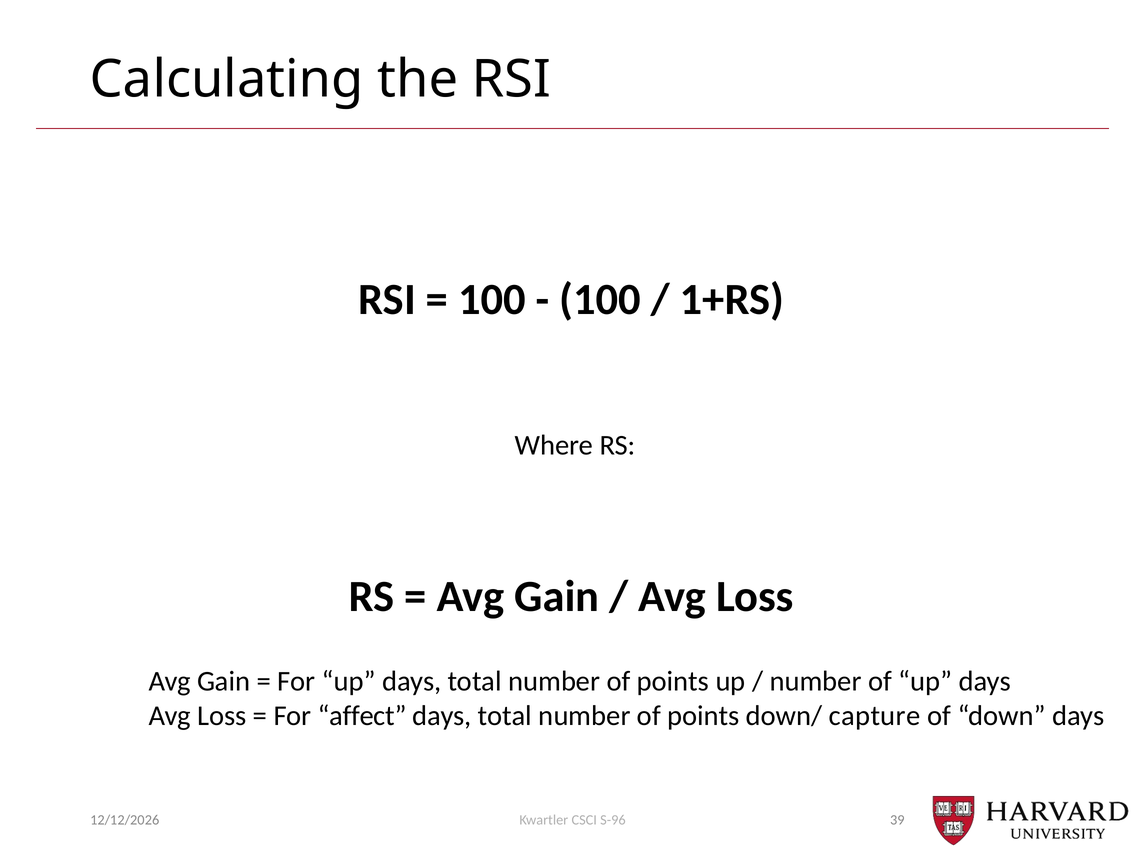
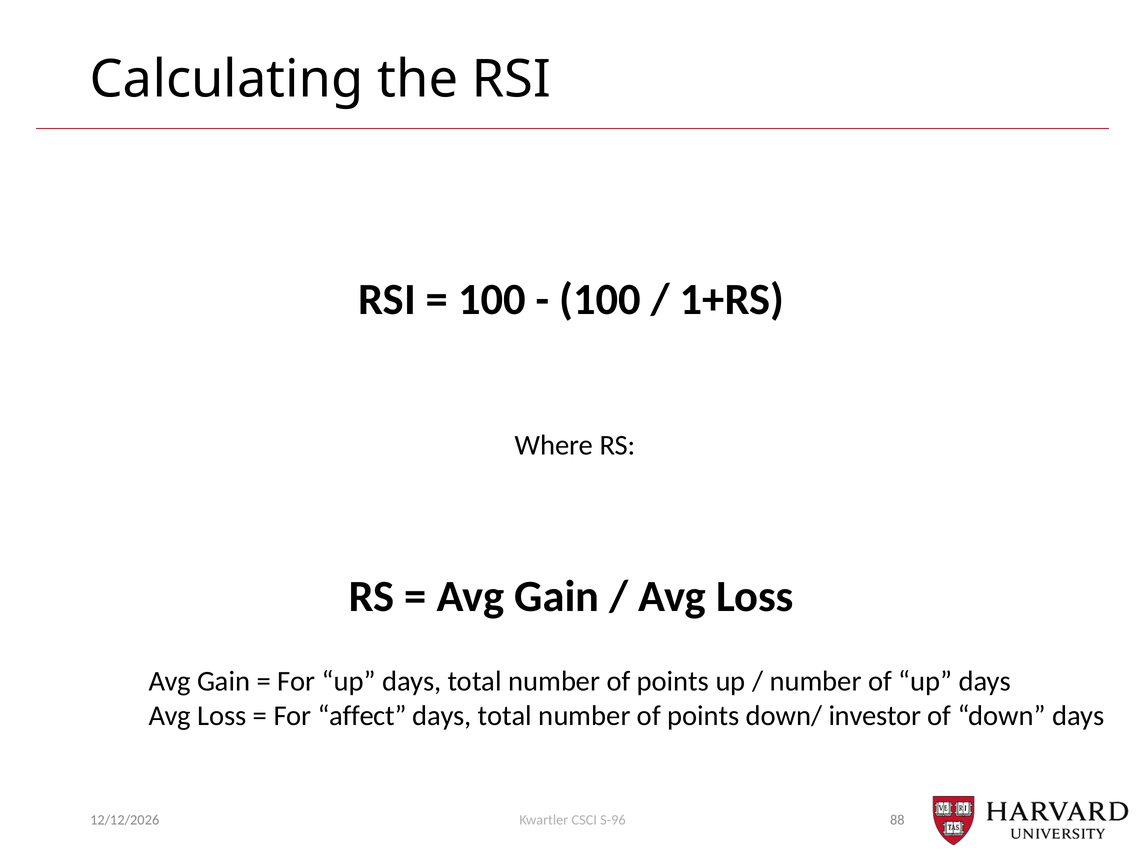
capture: capture -> investor (875, 715)
39: 39 -> 88 (897, 820)
